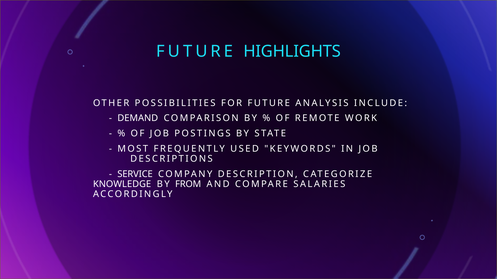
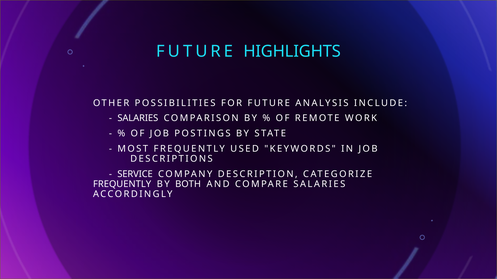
DEMAND: DEMAND -> SALARIES (138, 118)
KNOWLEDGE: KNOWLEDGE -> FREQUENTLY (122, 184)
FROM: FROM -> BOTH (188, 184)
